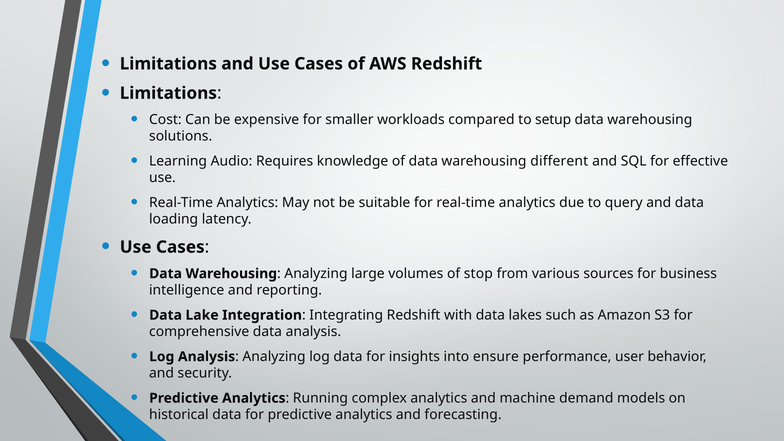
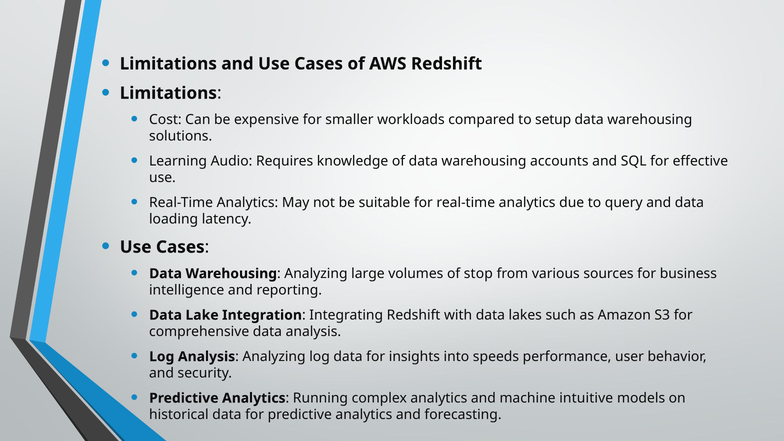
different: different -> accounts (559, 161)
ensure: ensure -> speeds (496, 357)
demand: demand -> intuitive (586, 398)
